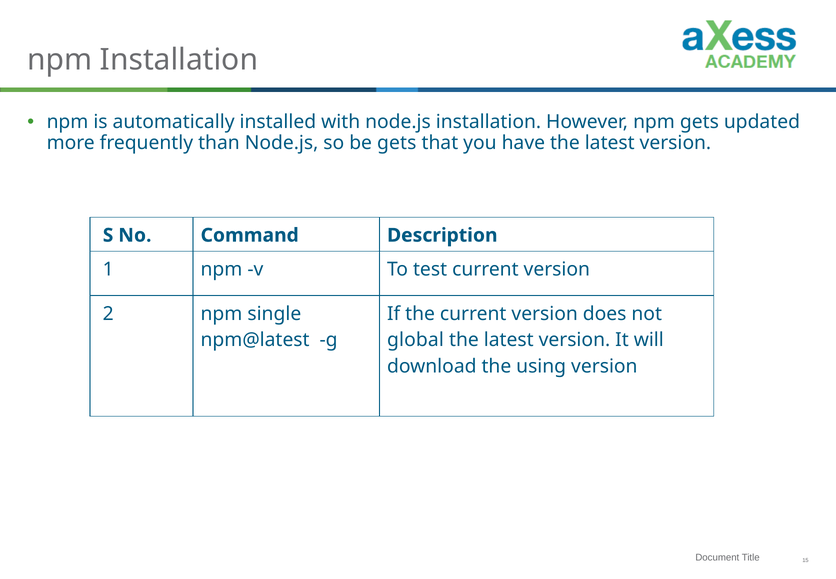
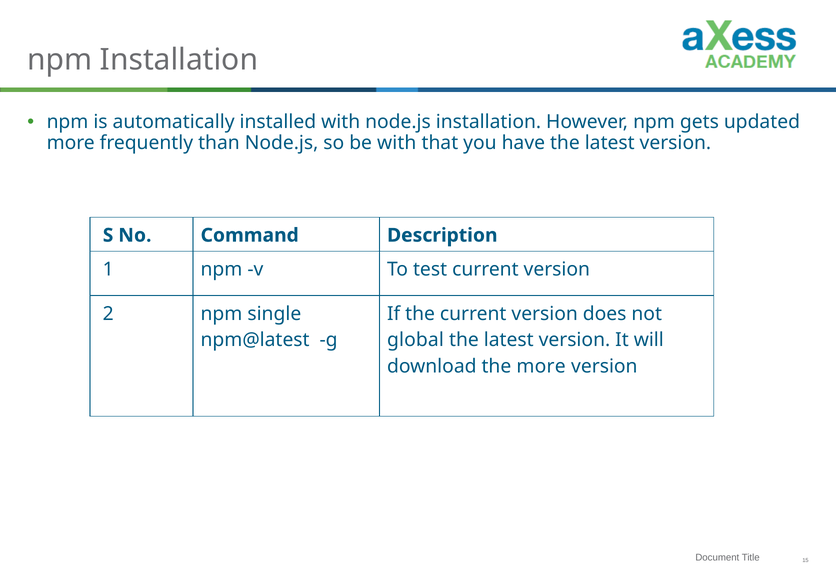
be gets: gets -> with (397, 143)
the using: using -> more (541, 366)
